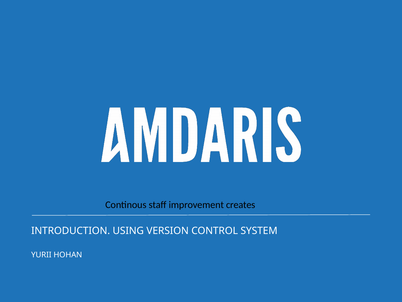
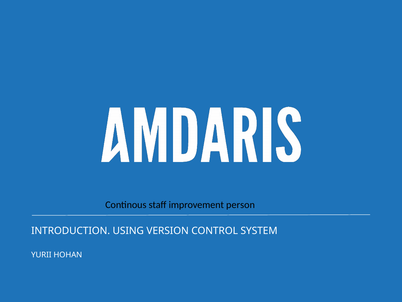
creates: creates -> person (241, 204)
